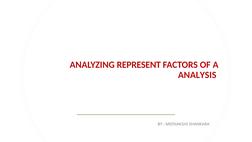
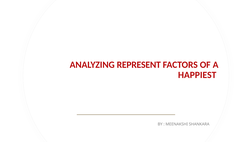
ANALYSIS: ANALYSIS -> HAPPIEST (197, 75)
